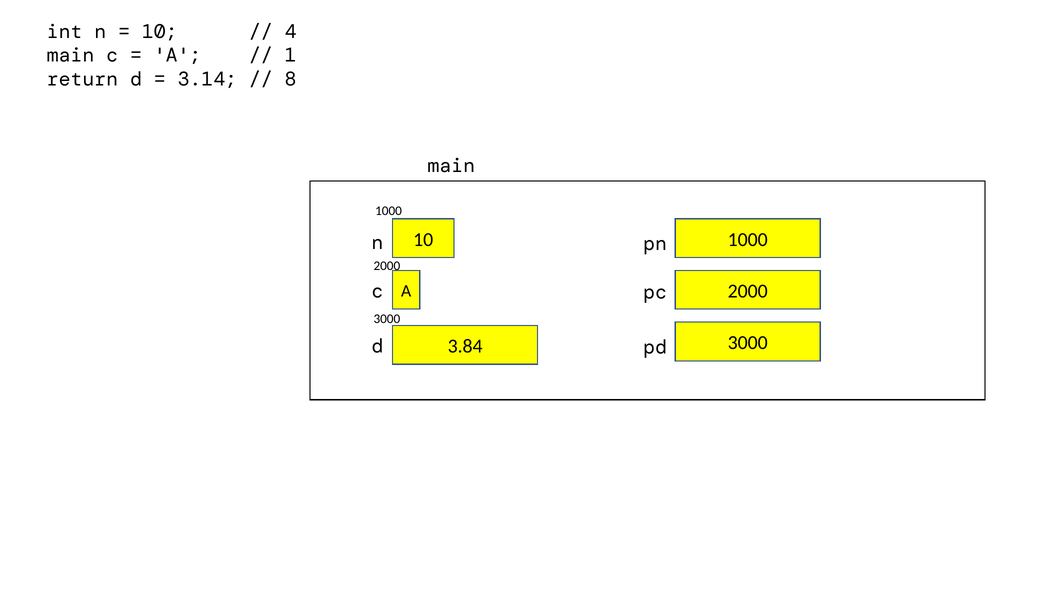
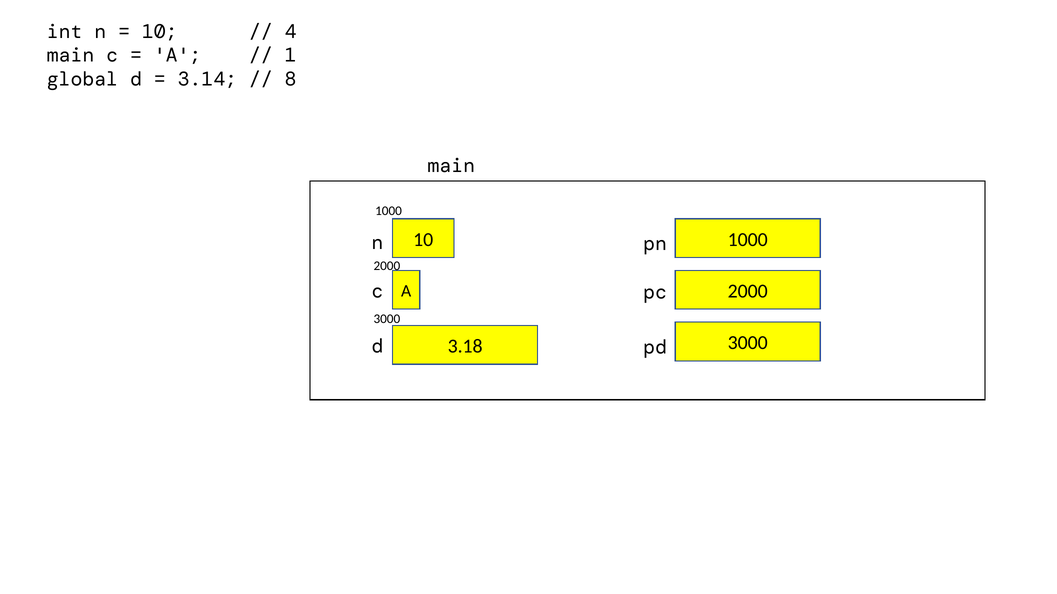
return: return -> global (82, 79)
3.84: 3.84 -> 3.18 (465, 347)
